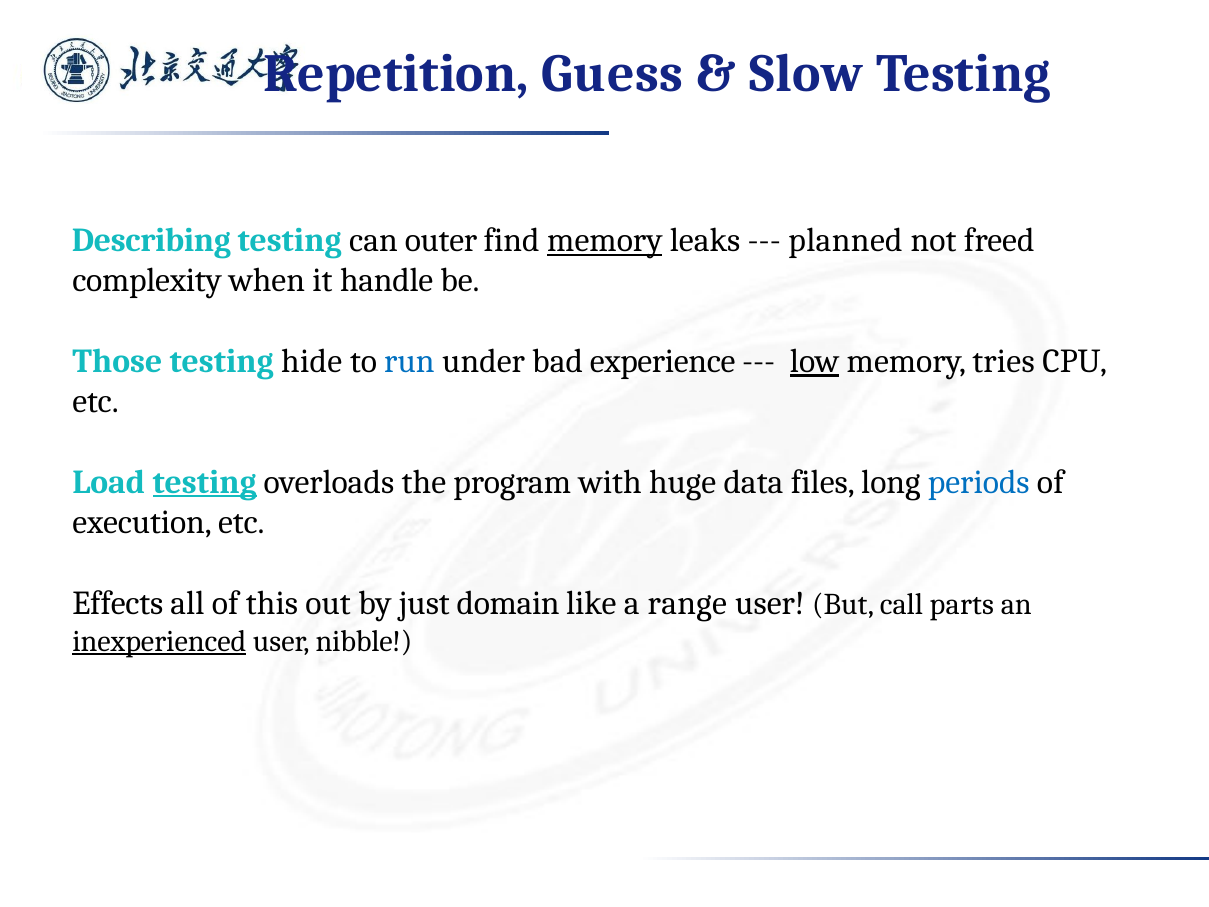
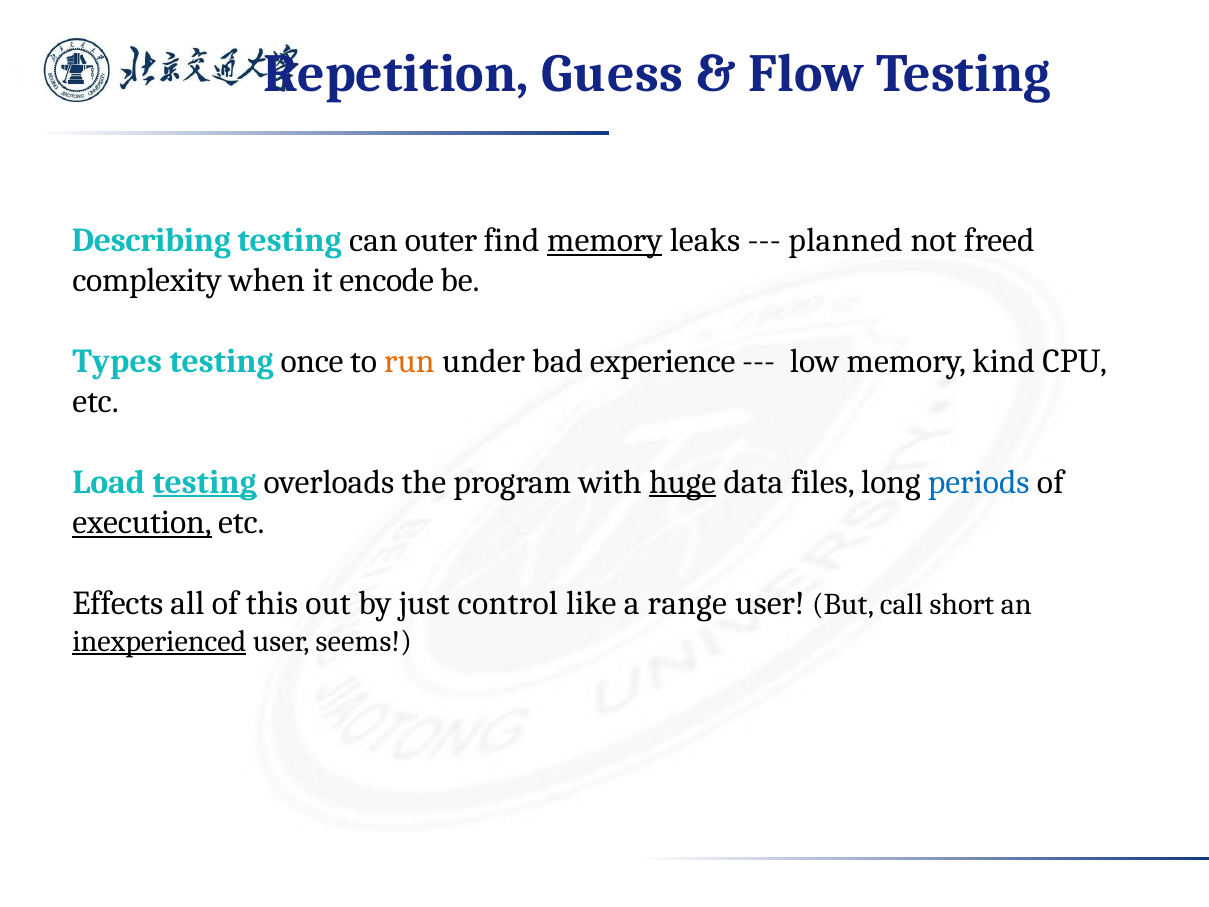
Slow: Slow -> Flow (806, 73)
handle: handle -> encode (387, 280)
Those: Those -> Types (117, 361)
hide: hide -> once (312, 361)
run colour: blue -> orange (409, 361)
low underline: present -> none (815, 361)
tries: tries -> kind (1004, 361)
huge underline: none -> present (683, 482)
execution underline: none -> present (142, 522)
domain: domain -> control (508, 603)
parts: parts -> short (962, 604)
nibble: nibble -> seems (364, 641)
